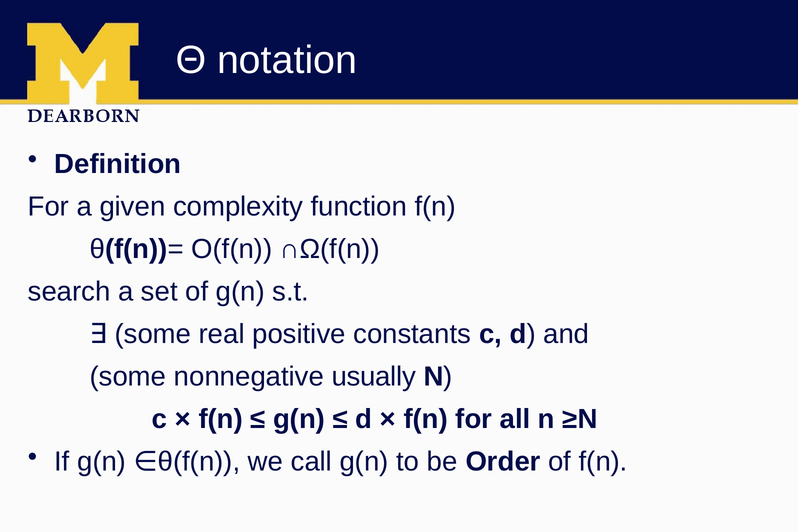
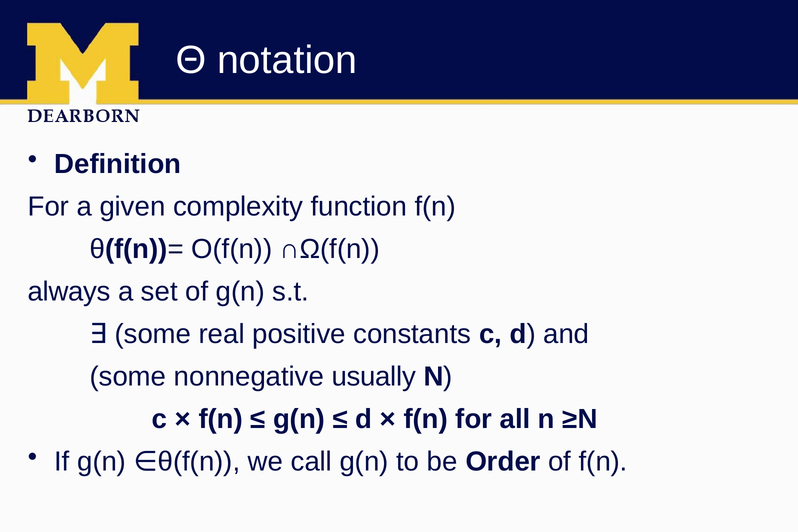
search: search -> always (69, 292)
